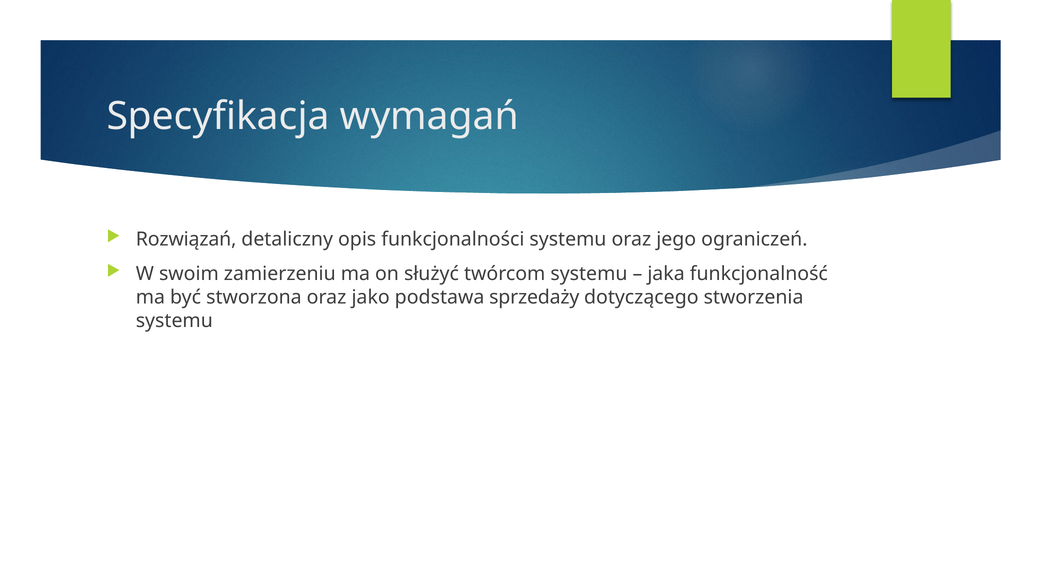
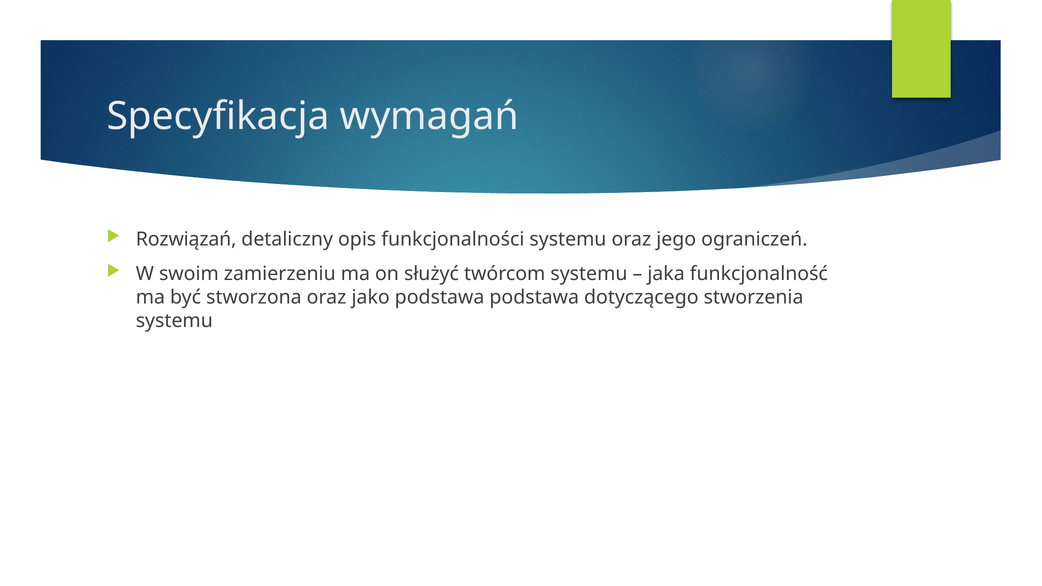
podstawa sprzedaży: sprzedaży -> podstawa (534, 297)
